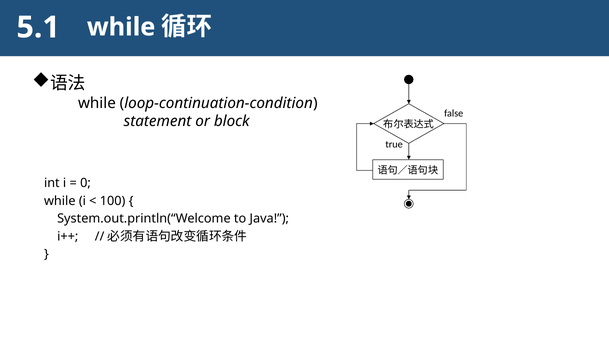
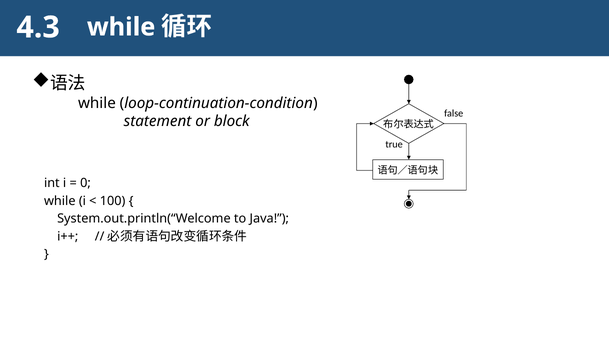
5.1: 5.1 -> 4.3 (38, 27)
